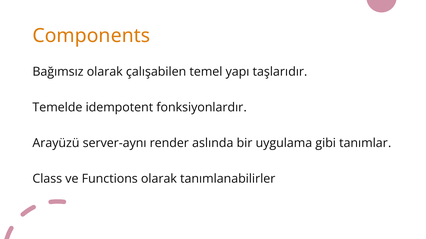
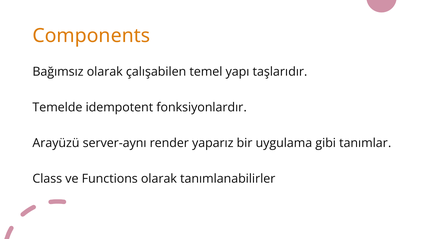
aslında: aslında -> yaparız (213, 143)
